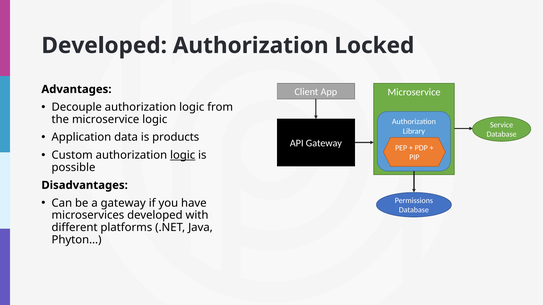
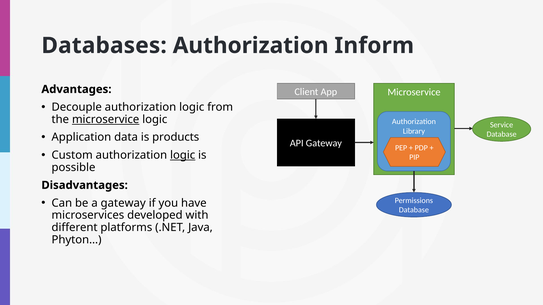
Developed: Developed -> Databases (104, 46)
Locked: Locked -> Inform (374, 46)
microservice underline: none -> present (106, 120)
